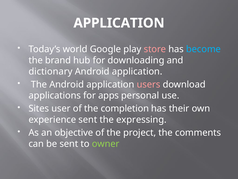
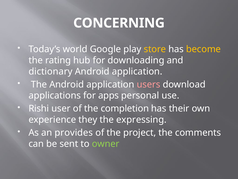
APPLICATION: APPLICATION -> CONCERNING (119, 23)
store colour: pink -> yellow (155, 49)
become colour: light blue -> yellow (203, 49)
brand: brand -> rating (58, 60)
Sites: Sites -> Rishi (39, 108)
experience sent: sent -> they (88, 119)
objective: objective -> provides (74, 132)
